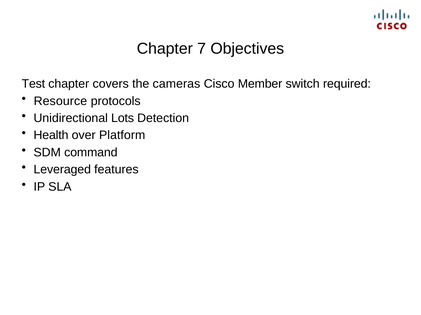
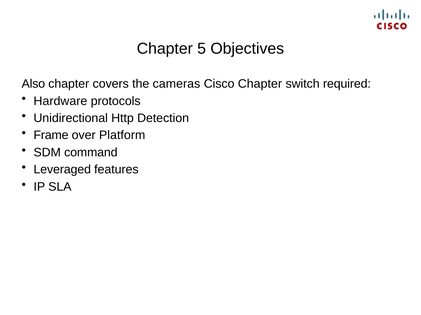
7: 7 -> 5 (202, 49)
Test: Test -> Also (33, 84)
Cisco Member: Member -> Chapter (260, 84)
Resource: Resource -> Hardware (60, 101)
Lots: Lots -> Http (123, 118)
Health: Health -> Frame (51, 136)
